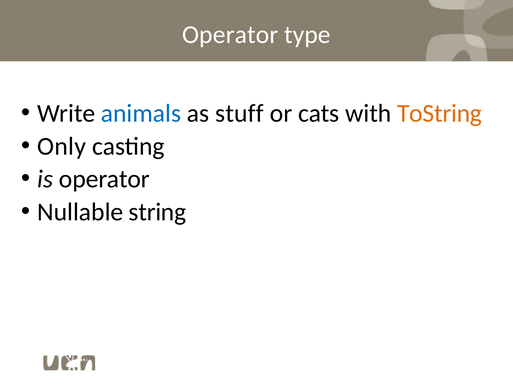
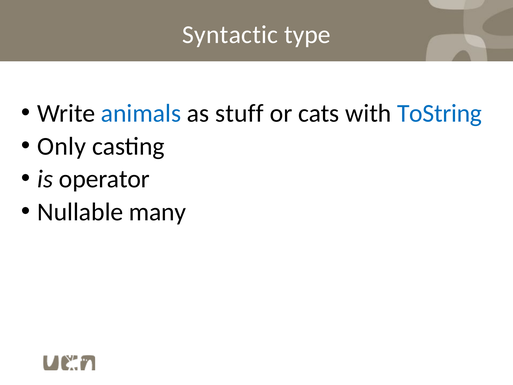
Operator: Operator -> Syntactic (230, 35)
ToString colour: orange -> blue (440, 113)
string: string -> many (157, 212)
